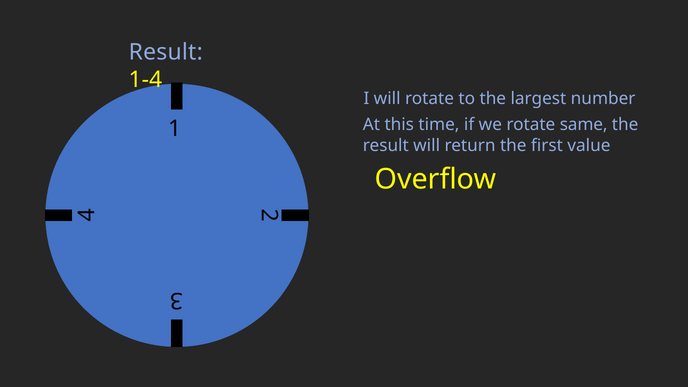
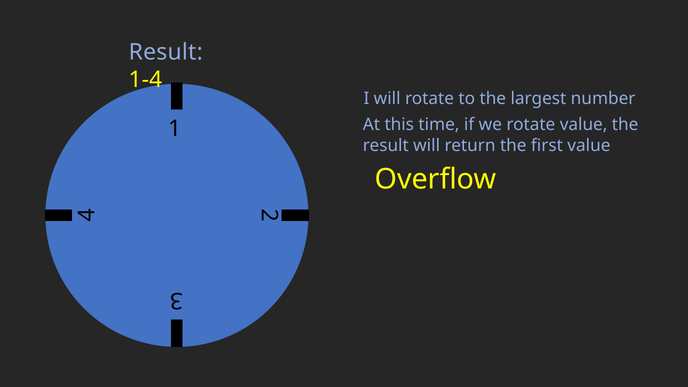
rotate same: same -> value (584, 125)
